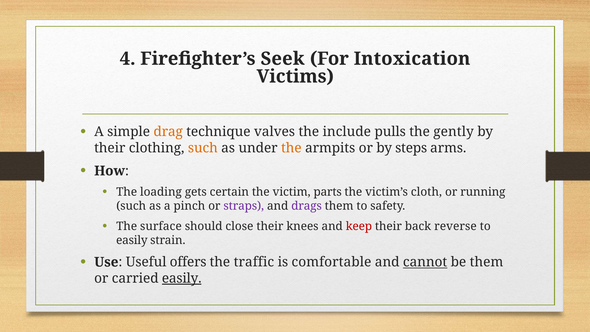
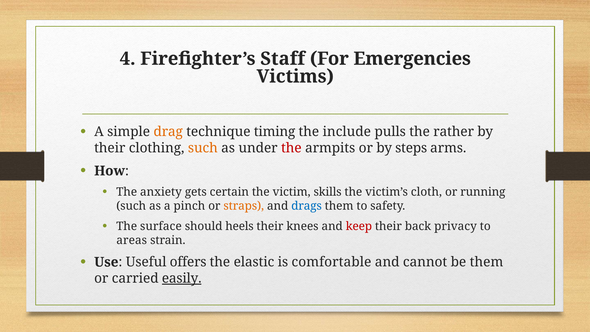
Seek: Seek -> Staff (283, 59)
Intoxication: Intoxication -> Emergencies (412, 59)
valves: valves -> timing (275, 132)
gently: gently -> rather (454, 132)
the colour: orange -> red (291, 148)
loading: loading -> anxiety (161, 192)
parts: parts -> skills (328, 192)
straps colour: purple -> orange (244, 206)
drags colour: purple -> blue (307, 206)
close: close -> heels (240, 226)
reverse: reverse -> privacy (455, 226)
easily: easily -> areas (132, 240)
traffic: traffic -> elastic (254, 262)
cannot underline: present -> none (425, 262)
